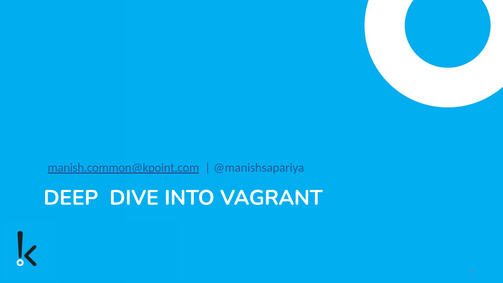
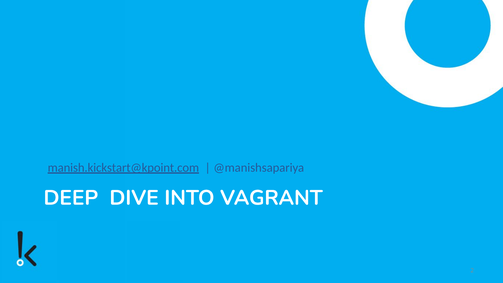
manish.common@kpoint.com: manish.common@kpoint.com -> manish.kickstart@kpoint.com (123, 168)
